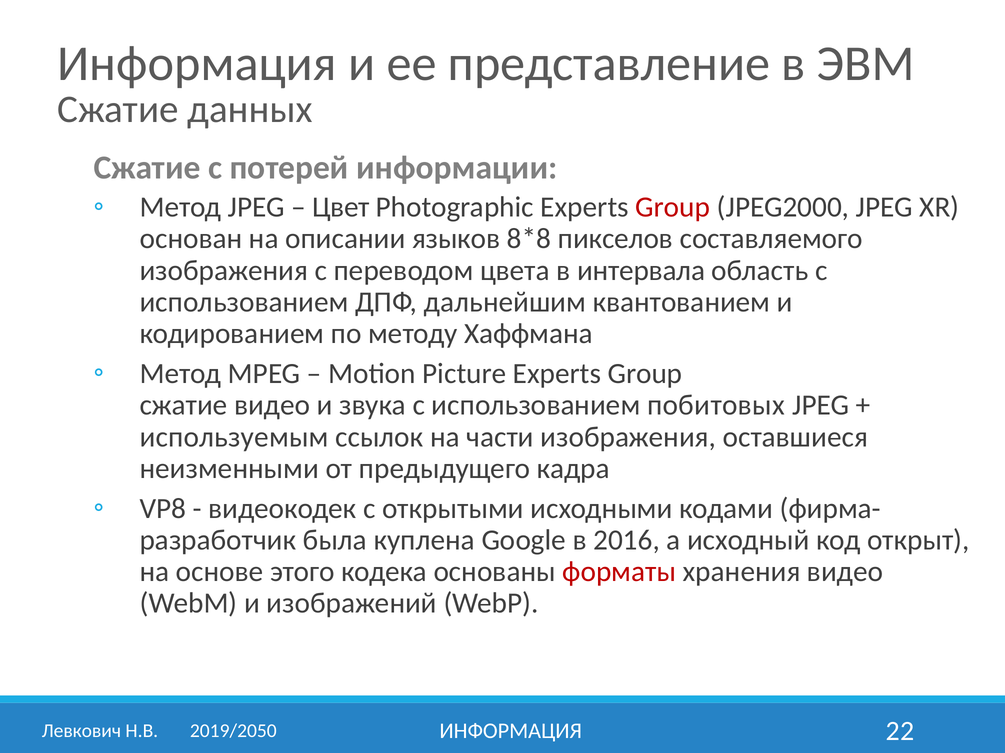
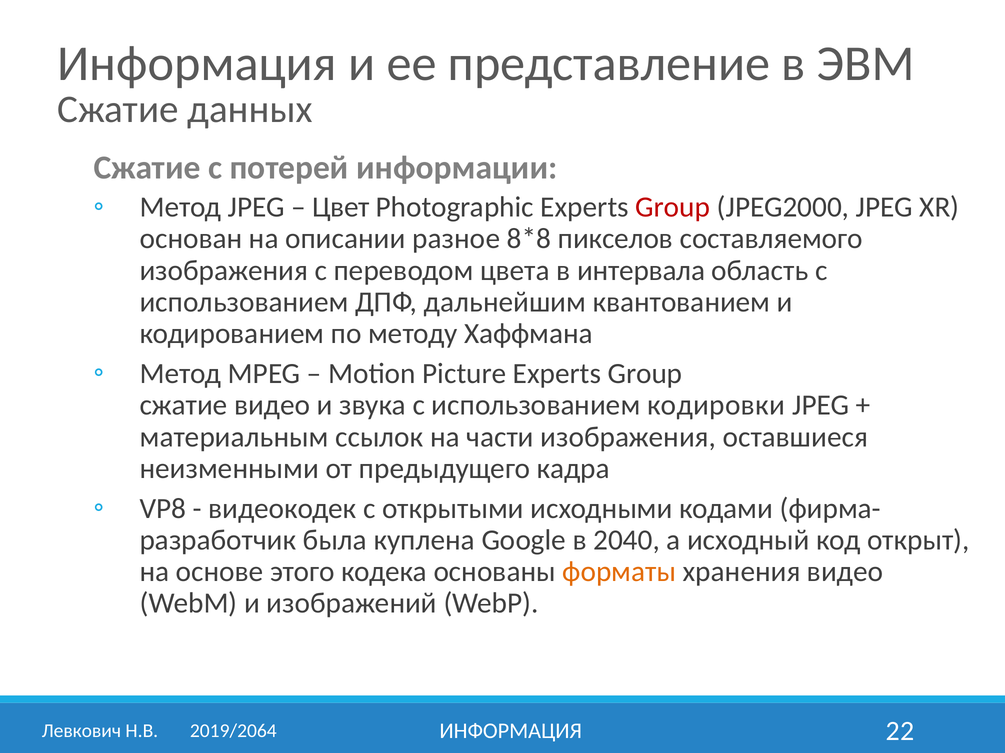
языков: языков -> разное (456, 239)
побитовых: побитовых -> кодировки (716, 406)
используемым: используемым -> материальным (234, 437)
2016: 2016 -> 2040 (627, 541)
форматы colour: red -> orange (619, 572)
2019/2050: 2019/2050 -> 2019/2064 (233, 731)
